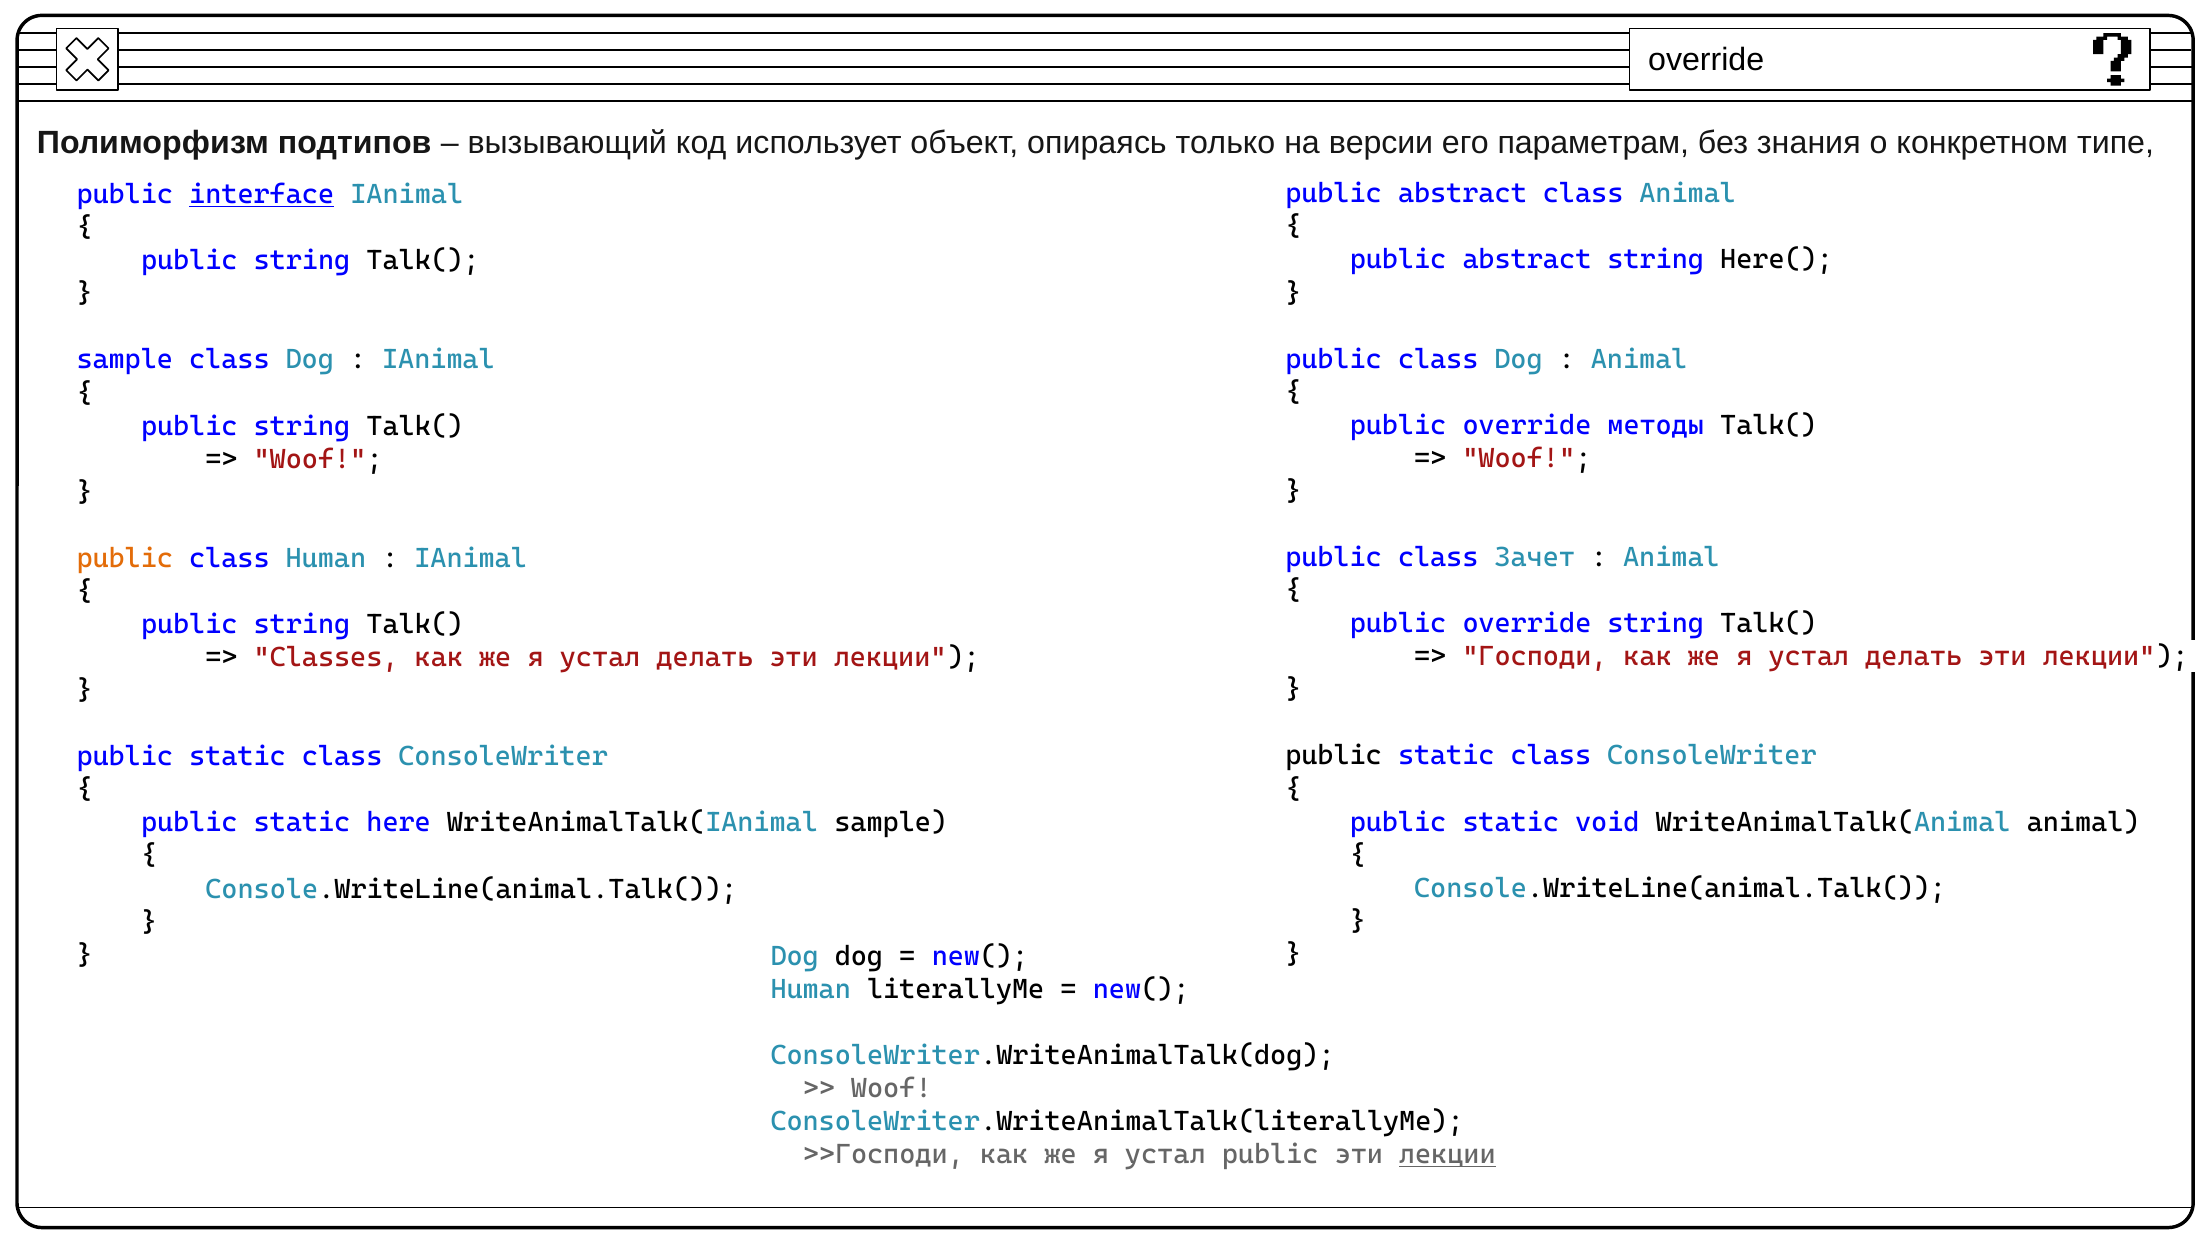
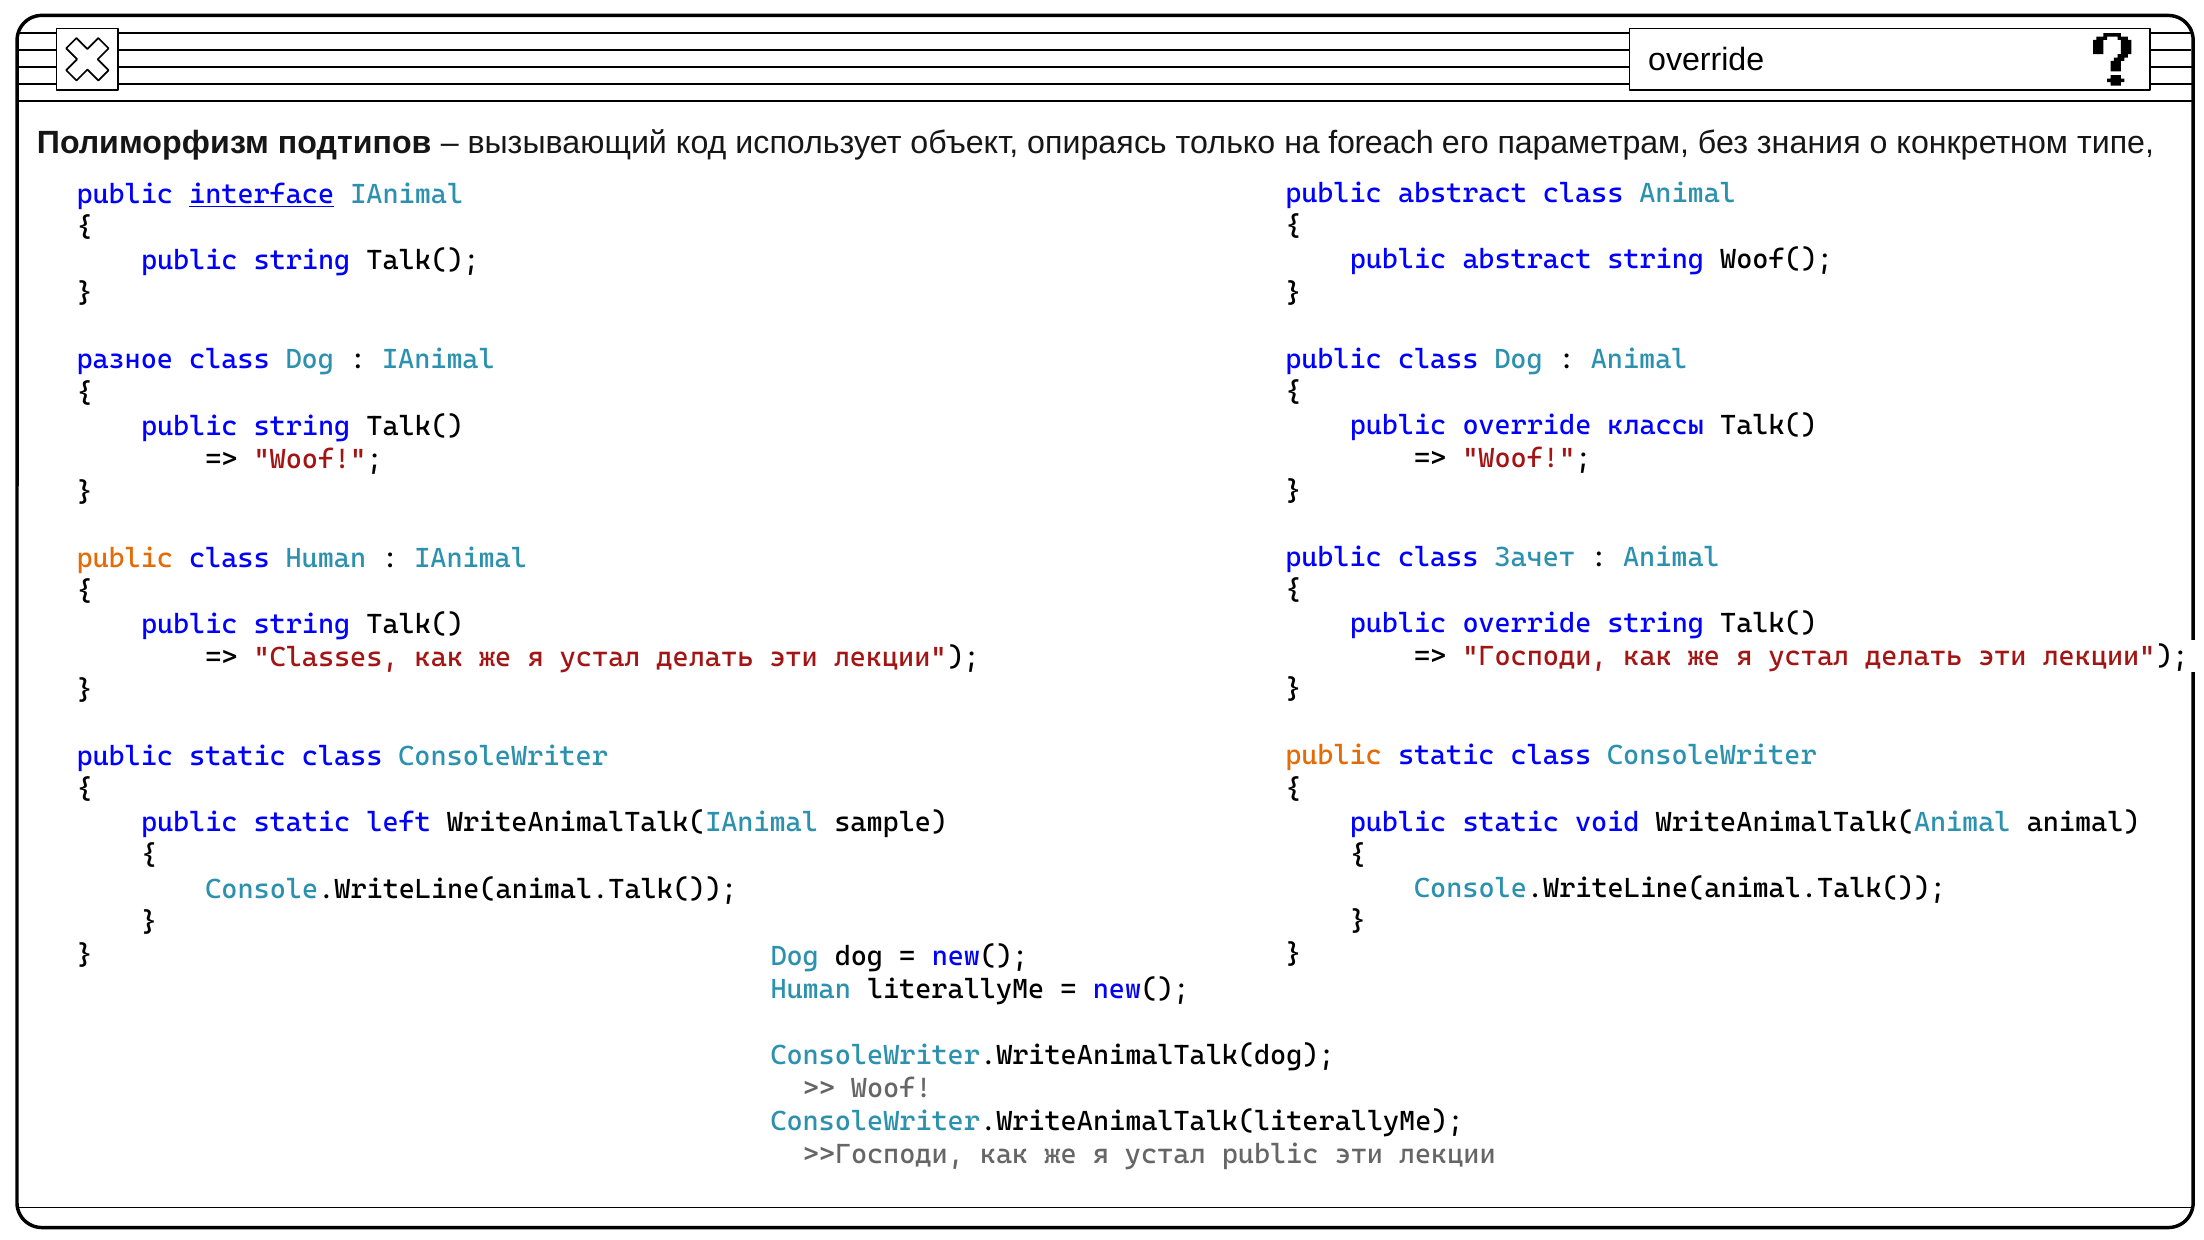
версии: версии -> foreach (1381, 143)
Here(: Here( -> Woof( (1777, 260)
sample: sample -> разное (125, 360)
методы: методы -> классы (1656, 425)
public colour: black -> orange (1334, 756)
here: here -> left (399, 823)
лекции underline: present -> none (1447, 1154)
